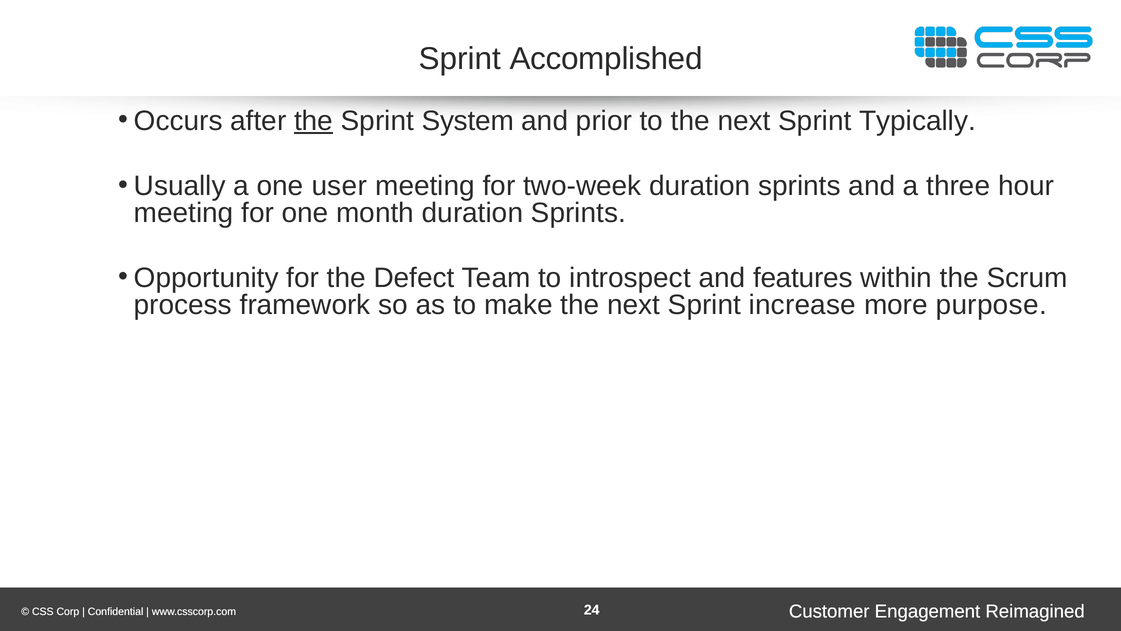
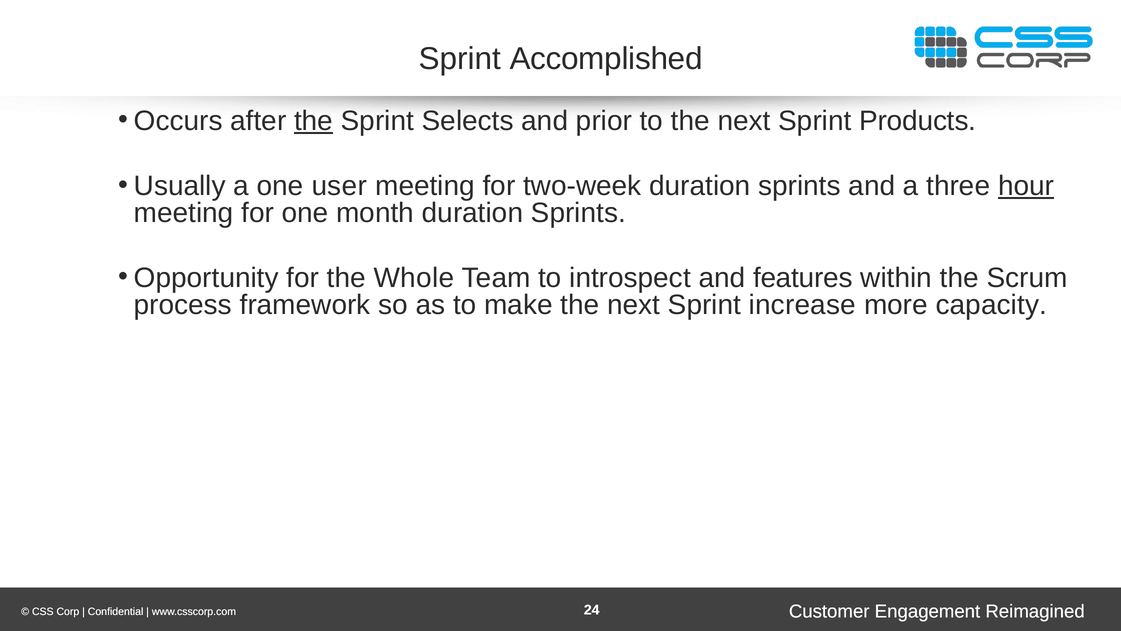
System: System -> Selects (468, 121)
Typically: Typically -> Products (918, 121)
hour underline: none -> present (1026, 186)
Defect: Defect -> Whole (414, 278)
purpose: purpose -> capacity (991, 305)
